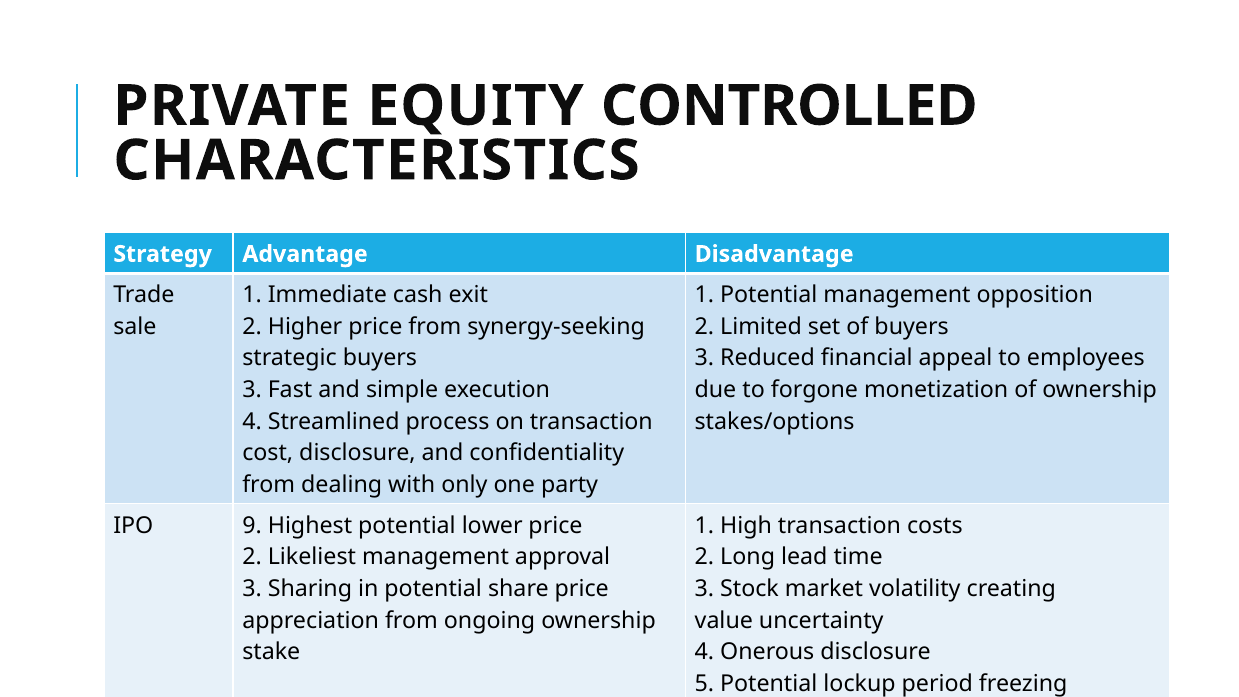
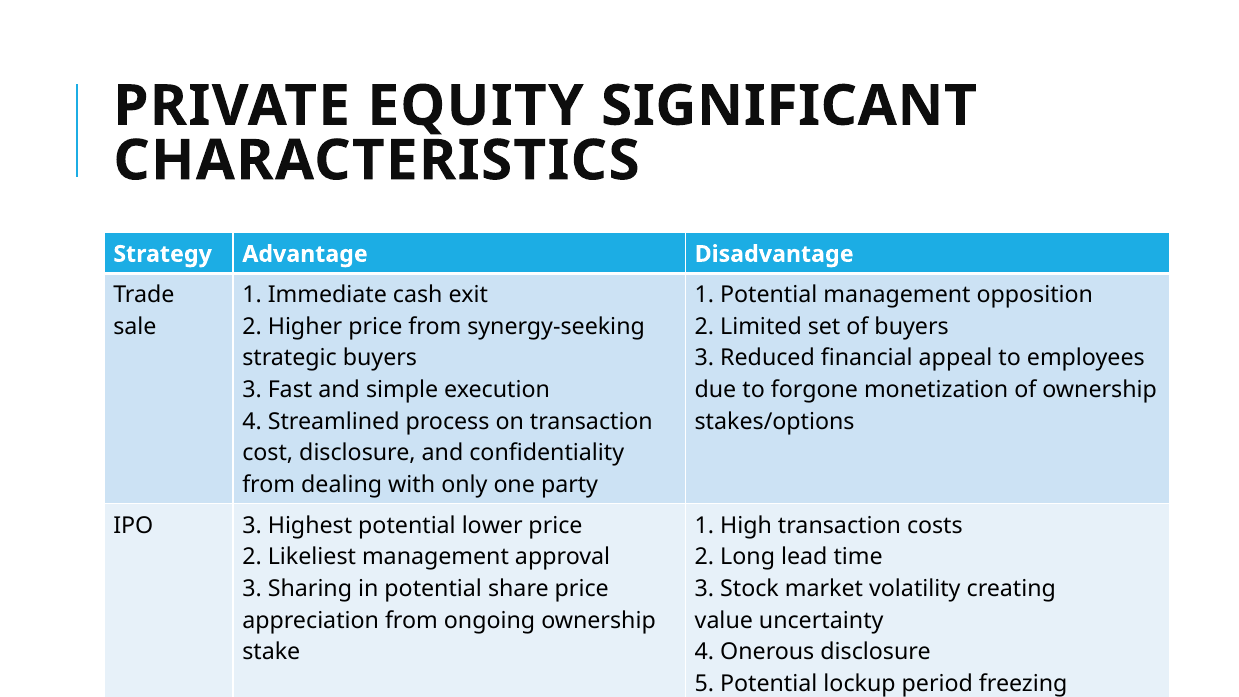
CONTROLLED: CONTROLLED -> SIGNIFICANT (789, 106)
IPO 9: 9 -> 3 (252, 526)
